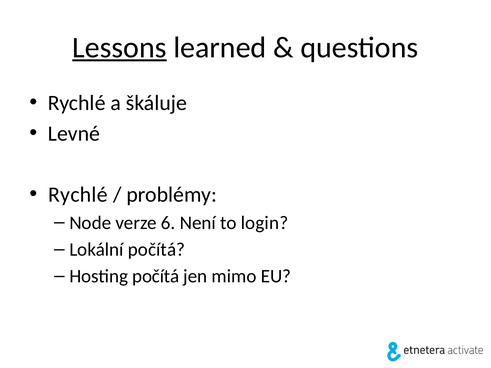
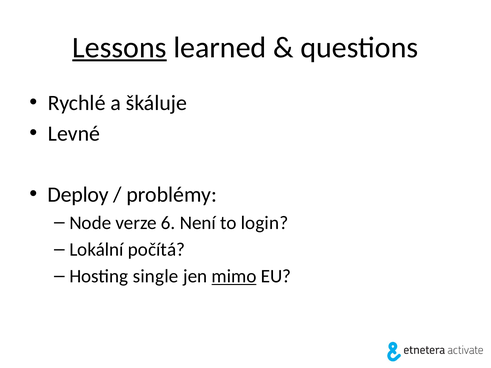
Rychlé: Rychlé -> Deploy (78, 195)
Hosting počítá: počítá -> single (156, 276)
mimo underline: none -> present (234, 276)
